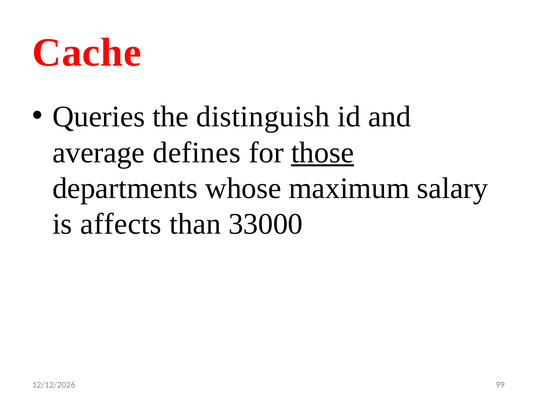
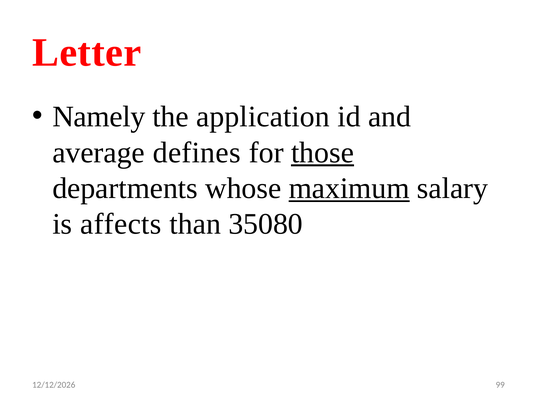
Cache: Cache -> Letter (87, 53)
Queries: Queries -> Namely (99, 117)
distinguish: distinguish -> application (263, 117)
maximum underline: none -> present (349, 188)
33000: 33000 -> 35080 (266, 224)
